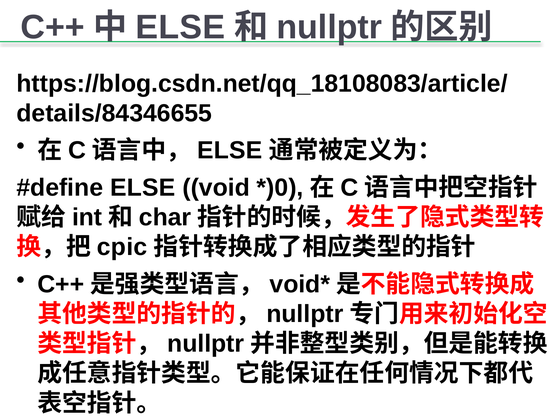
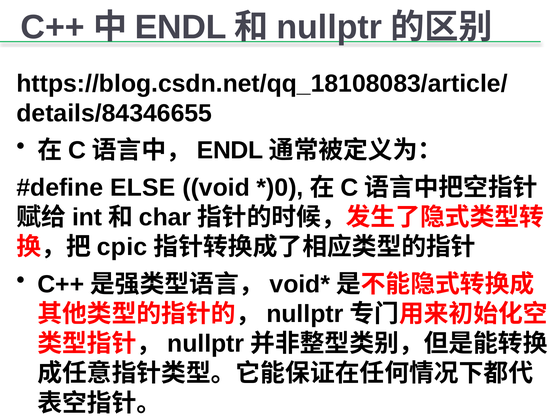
ELSE: ELSE -> ENDL (181, 27)
ELSE: ELSE -> ENDL (230, 150)
